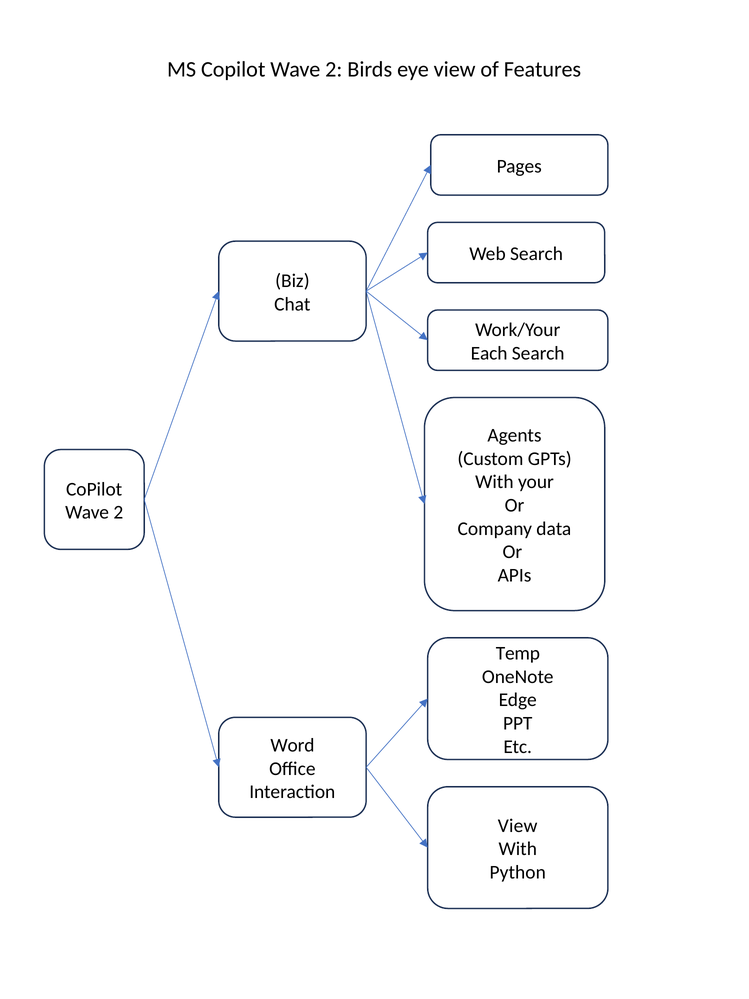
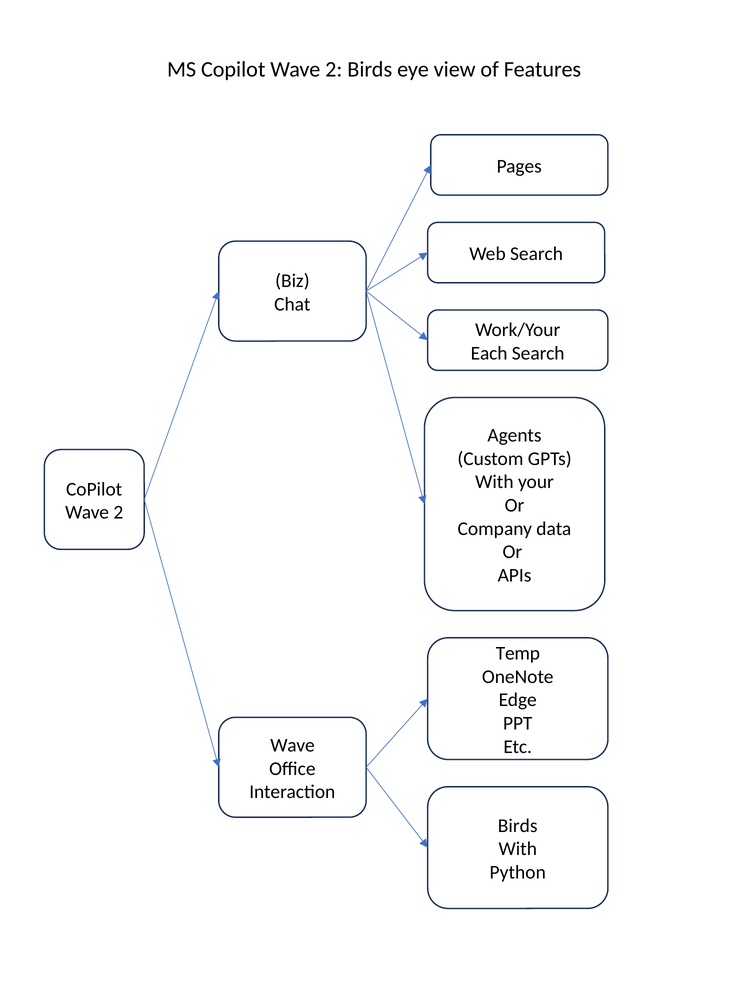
Word: Word -> Wave (292, 745)
View: View -> Birds (518, 825)
